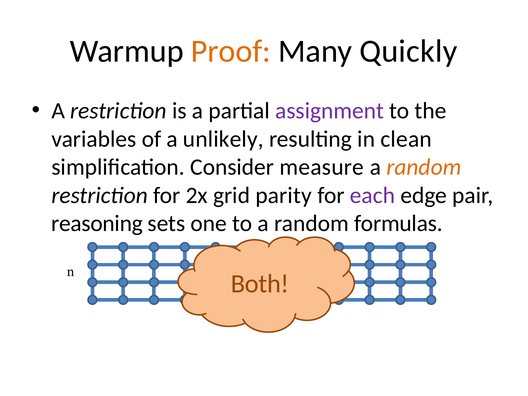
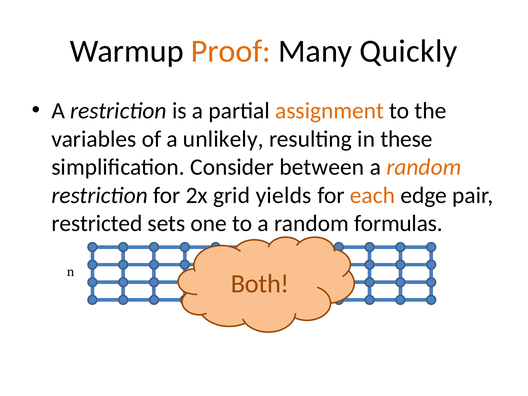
assignment colour: purple -> orange (330, 111)
clean: clean -> these (406, 139)
measure: measure -> between (322, 167)
parity: parity -> yields (284, 195)
each colour: purple -> orange (373, 195)
reasoning: reasoning -> restricted (97, 223)
